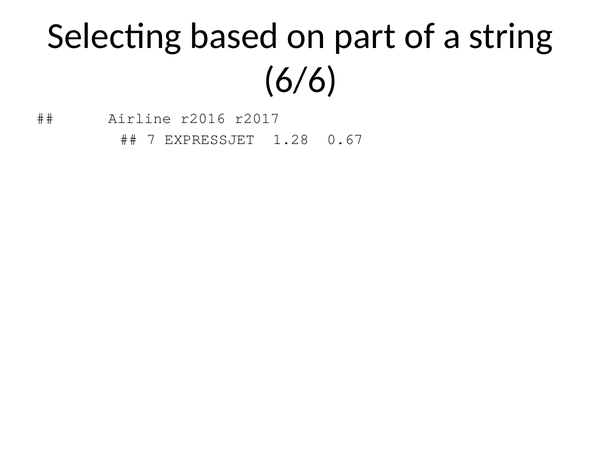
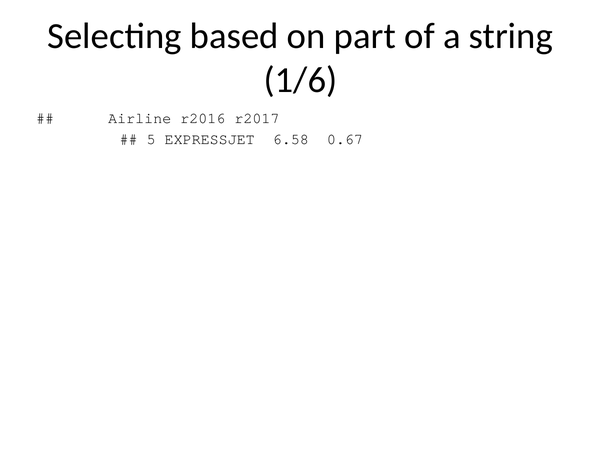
6/6: 6/6 -> 1/6 (300, 80)
7: 7 -> 5 (151, 139)
1.28: 1.28 -> 6.58 (291, 139)
